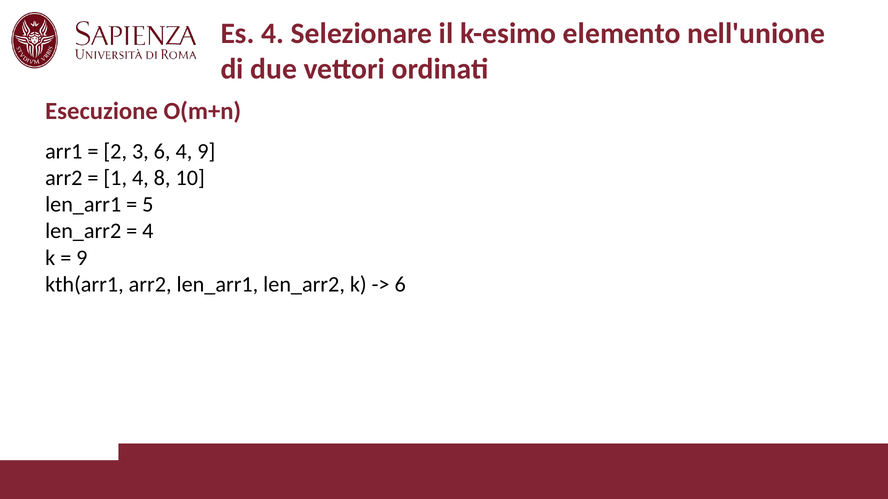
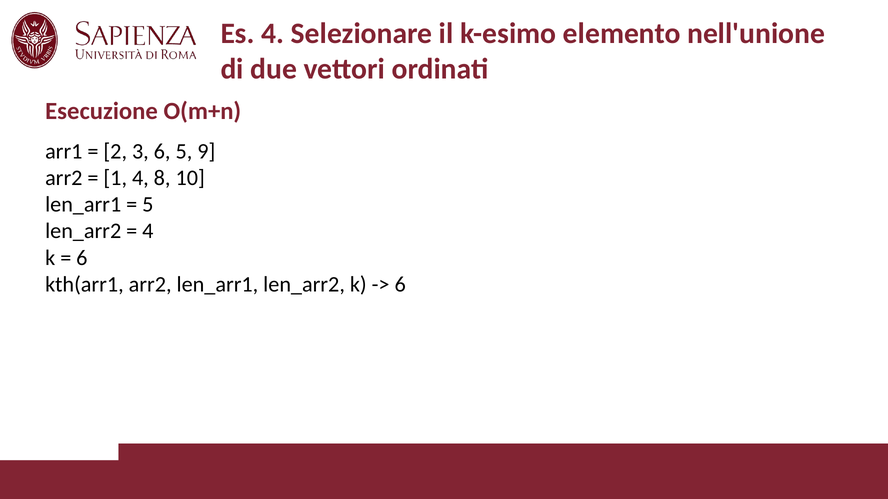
6 4: 4 -> 5 (184, 152)
9: 9 -> 6 (82, 258)
